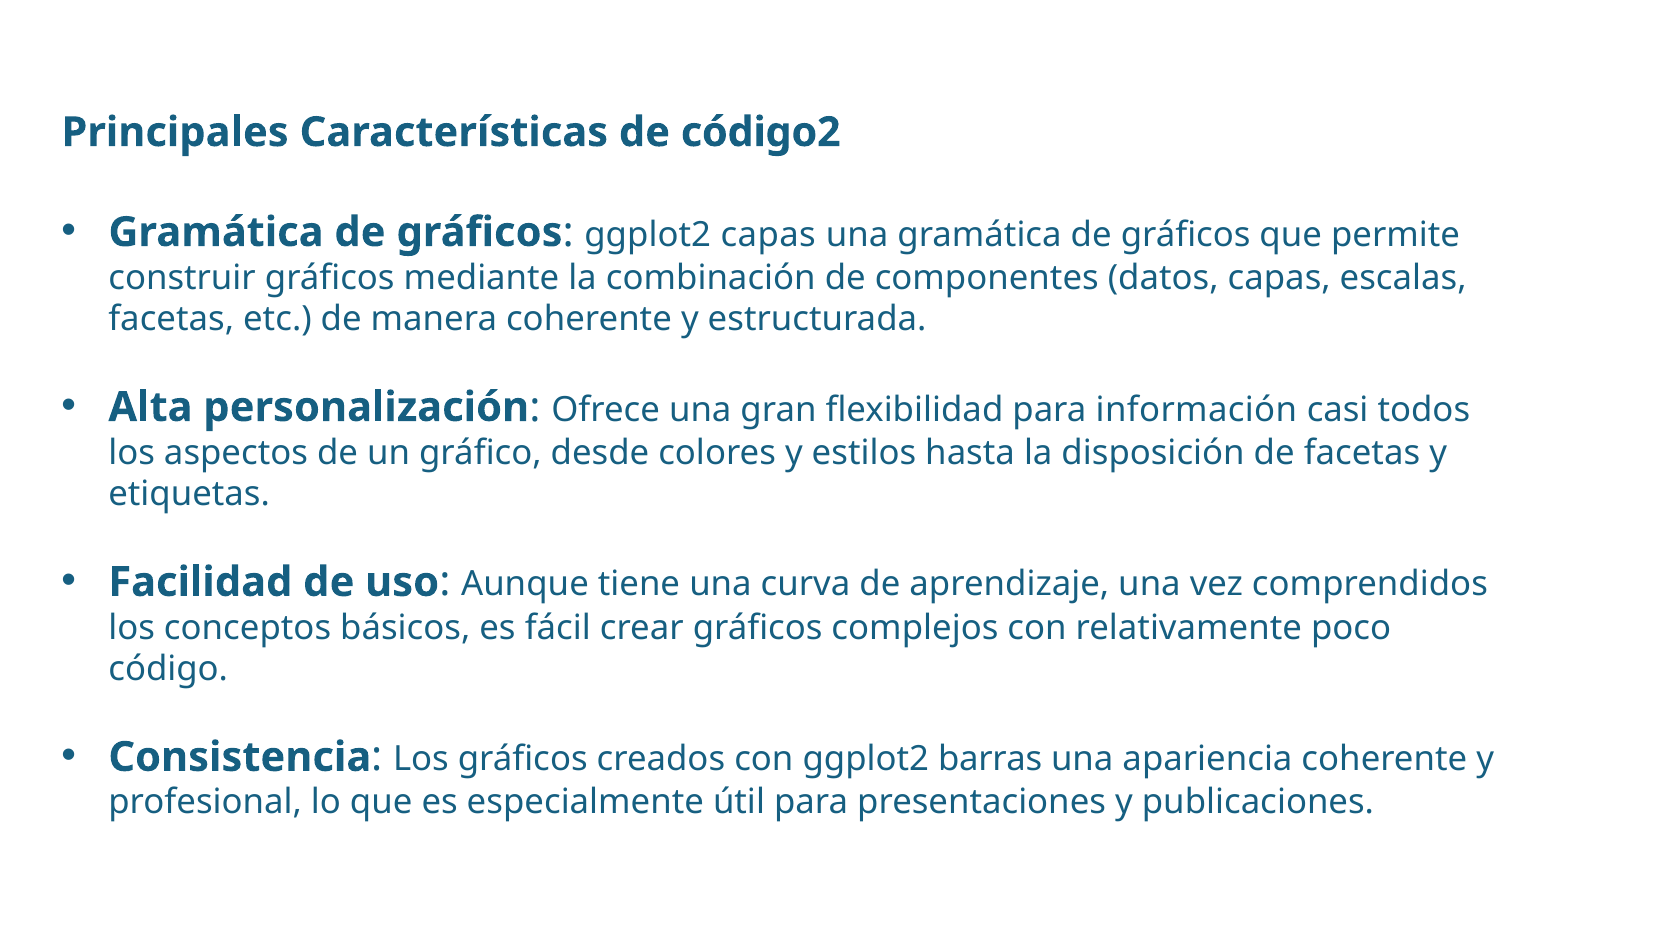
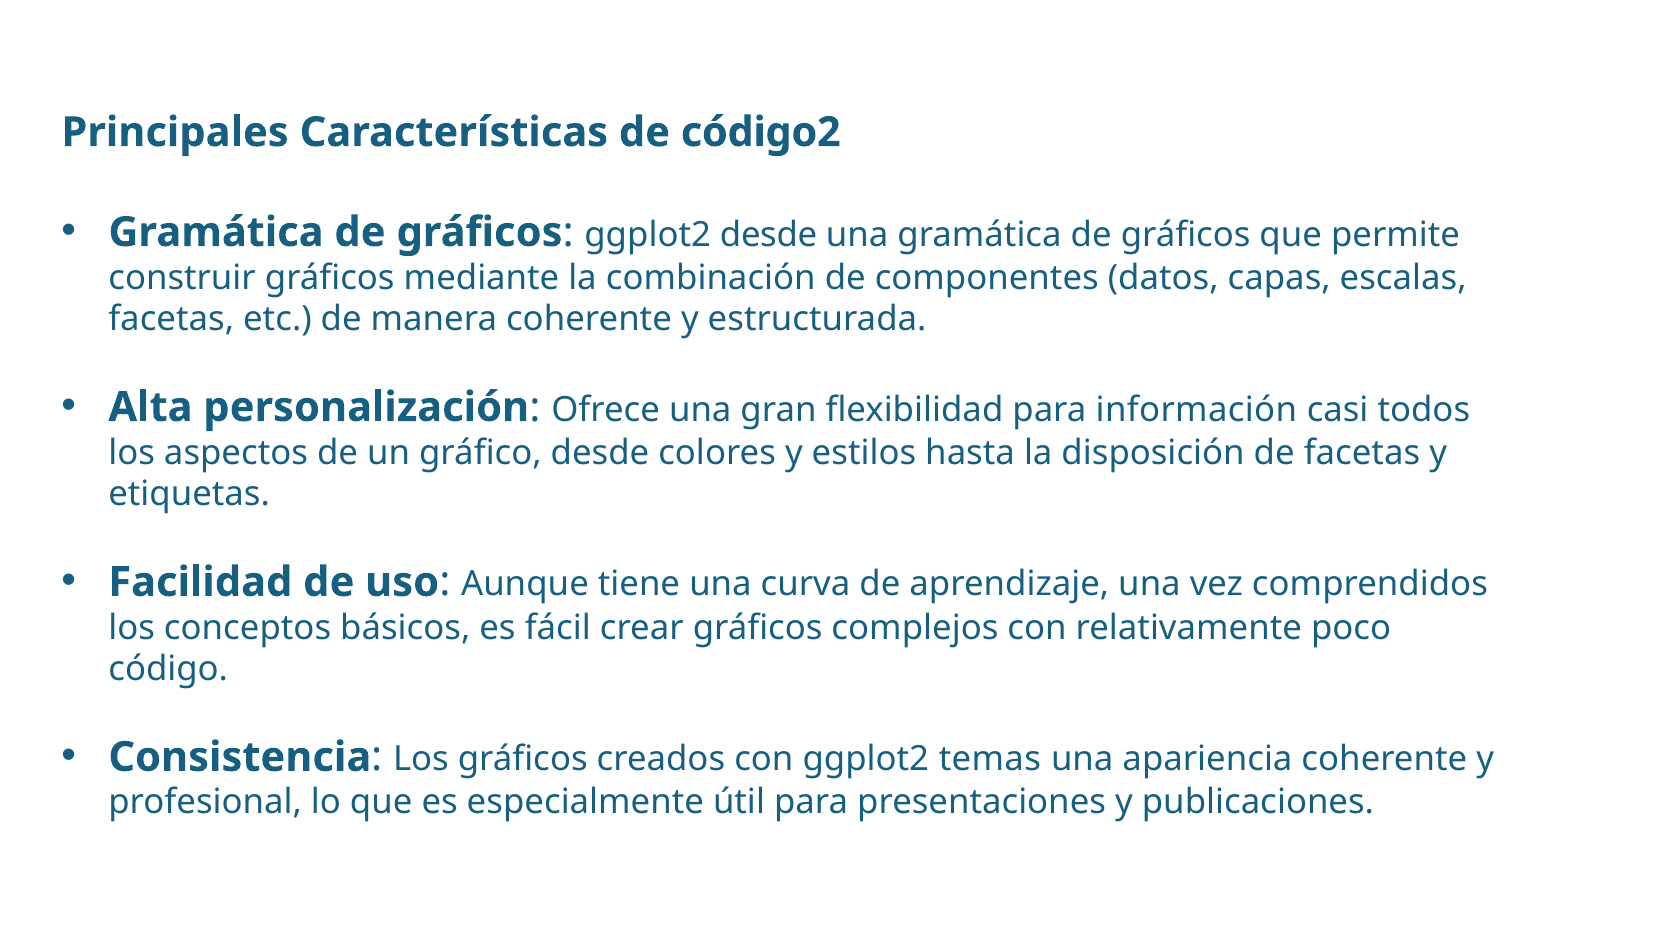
ggplot2 capas: capas -> desde (769, 235)
barras: barras -> temas (990, 760)
